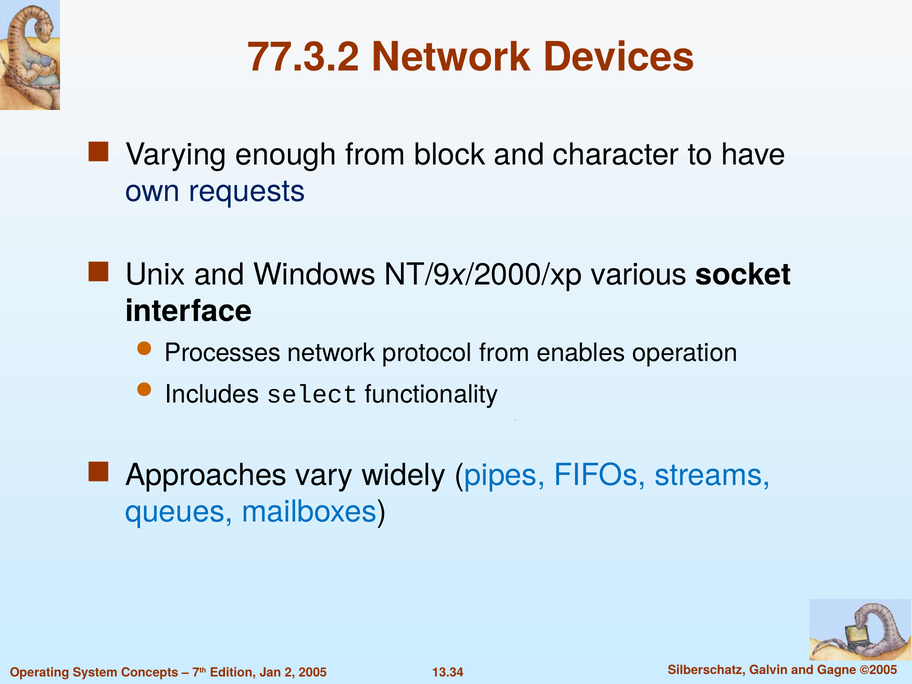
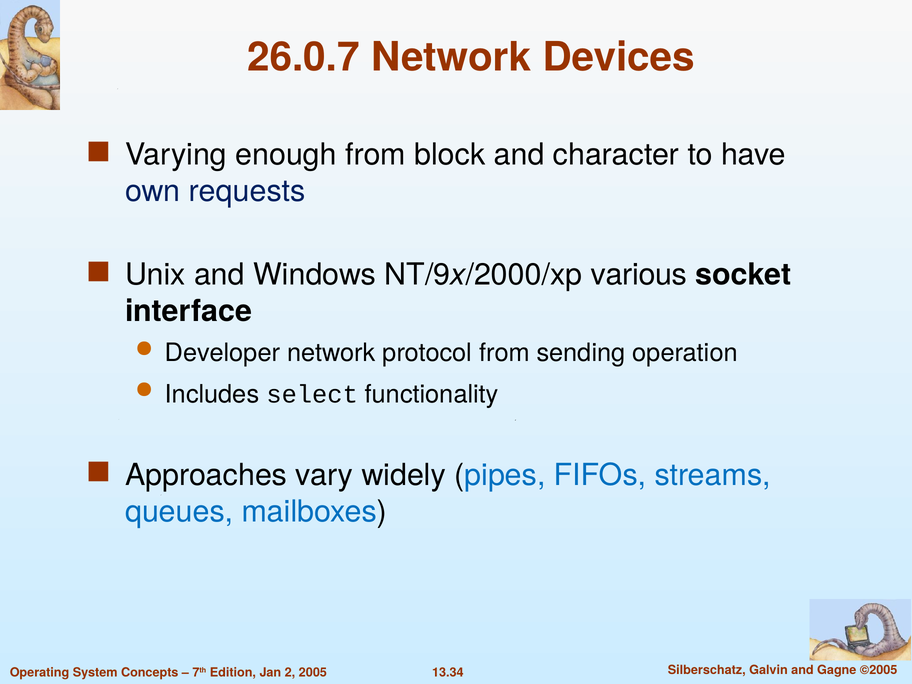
77.3.2: 77.3.2 -> 26.0.7 (303, 58)
Processes: Processes -> Developer (222, 353)
enables: enables -> sending (581, 353)
